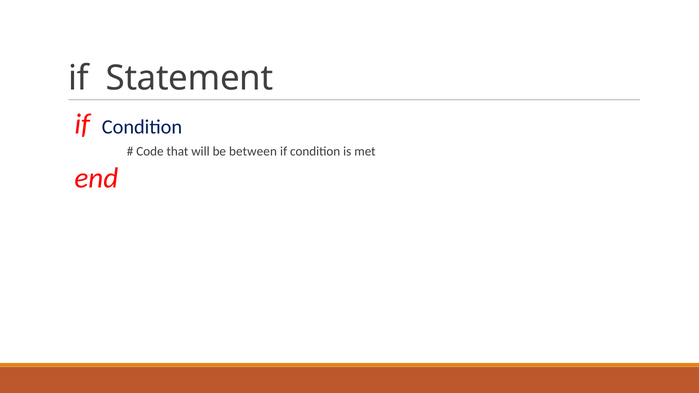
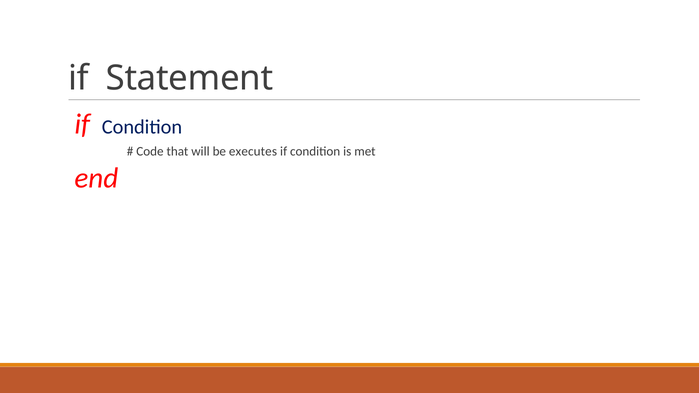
between: between -> executes (253, 151)
